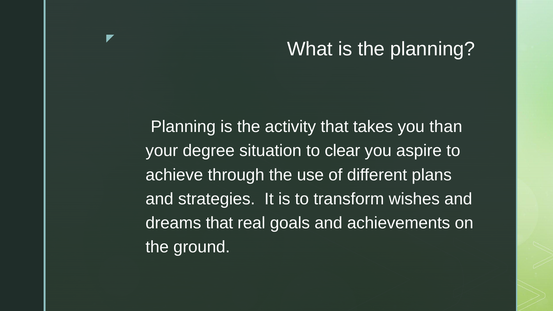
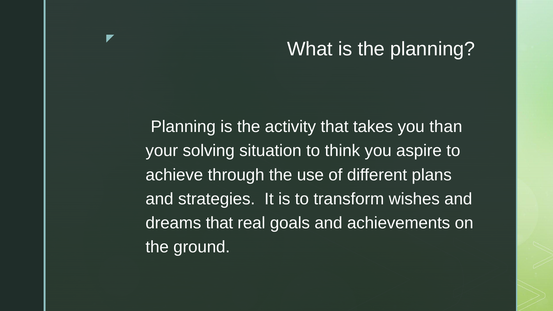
degree: degree -> solving (209, 151)
clear: clear -> think (342, 151)
